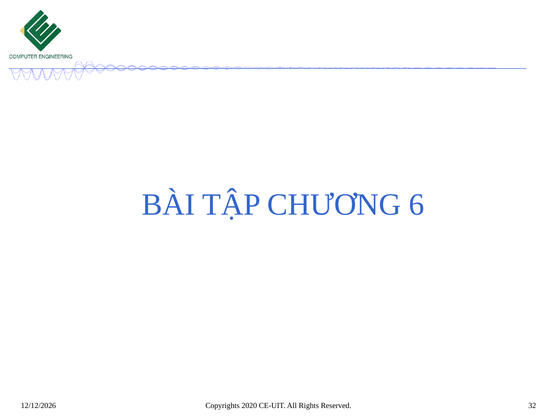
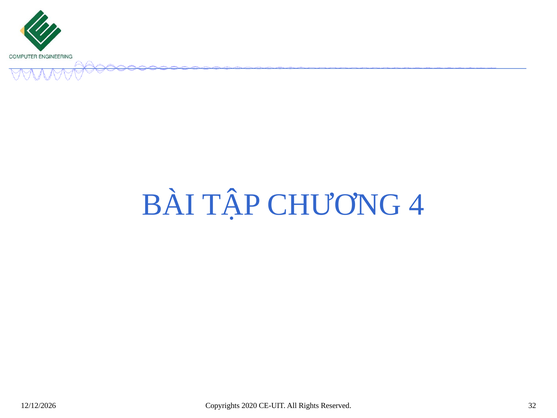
6: 6 -> 4 (417, 205)
